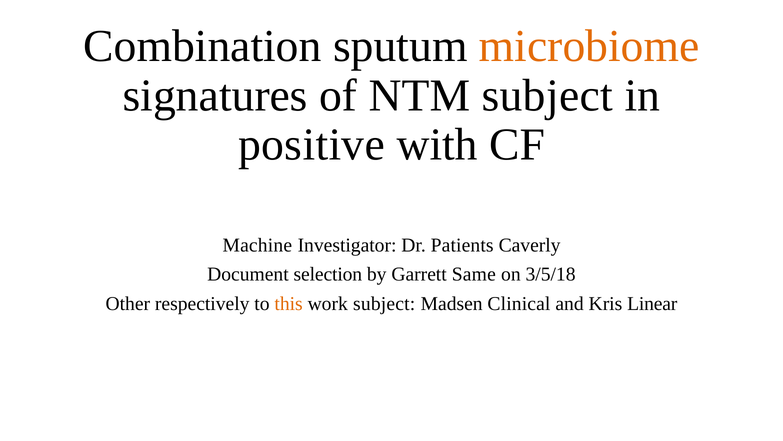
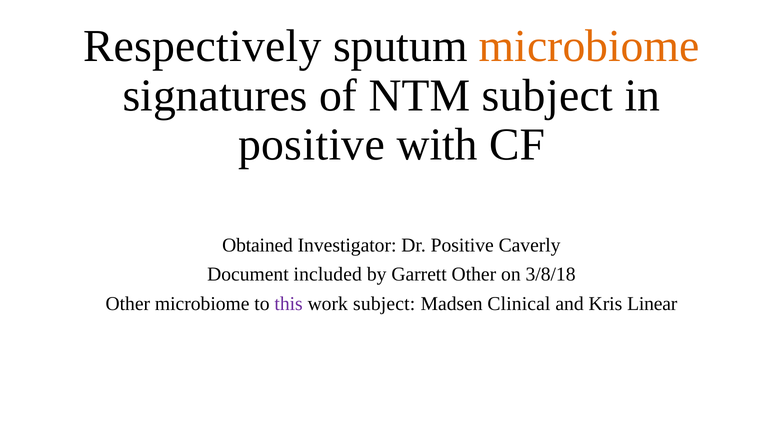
Combination: Combination -> Respectively (202, 46)
Machine: Machine -> Obtained (257, 245)
Dr Patients: Patients -> Positive (462, 245)
selection: selection -> included (328, 274)
Garrett Same: Same -> Other (474, 274)
3/5/18: 3/5/18 -> 3/8/18 (551, 274)
Other respectively: respectively -> microbiome (202, 303)
this colour: orange -> purple (289, 303)
